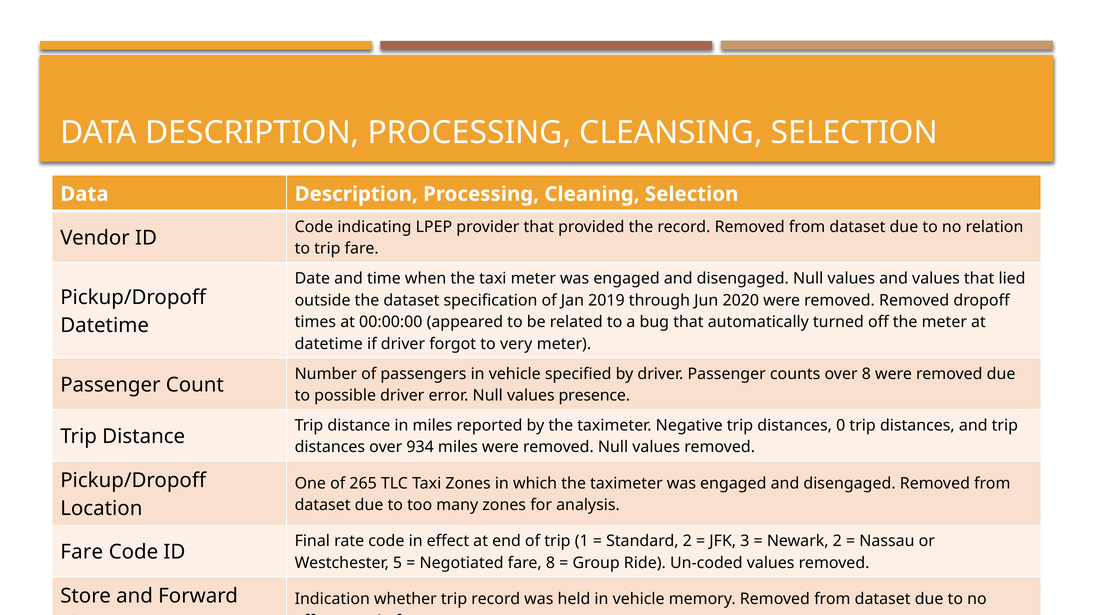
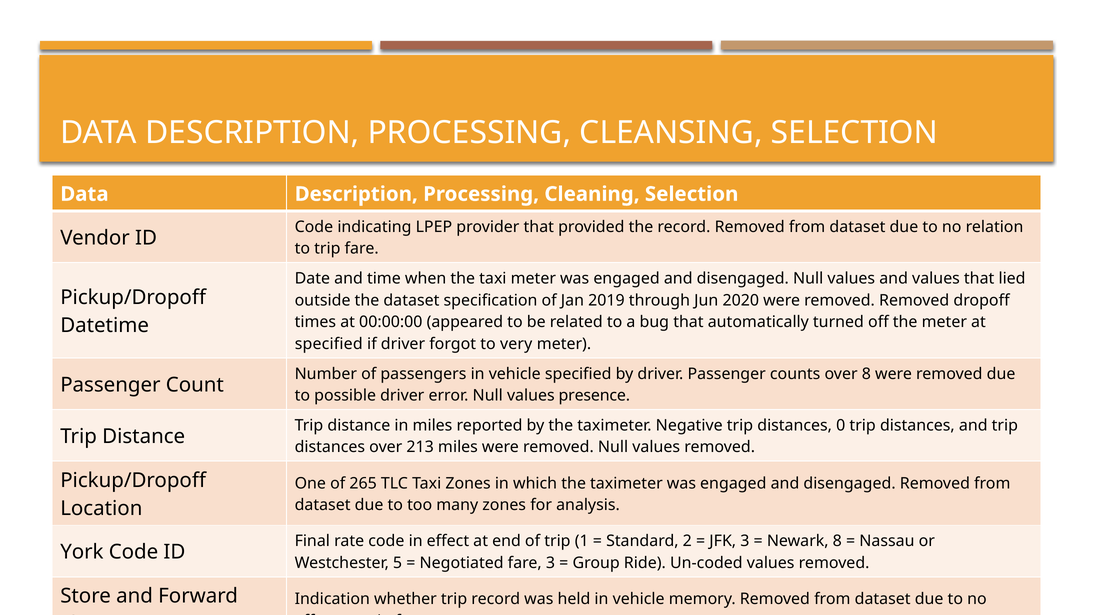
datetime: datetime -> specified (329, 344)
934: 934 -> 213 (420, 447)
Newark 2: 2 -> 8 (837, 541)
Fare: Fare -> York (82, 552)
fare 8: 8 -> 3 (551, 563)
